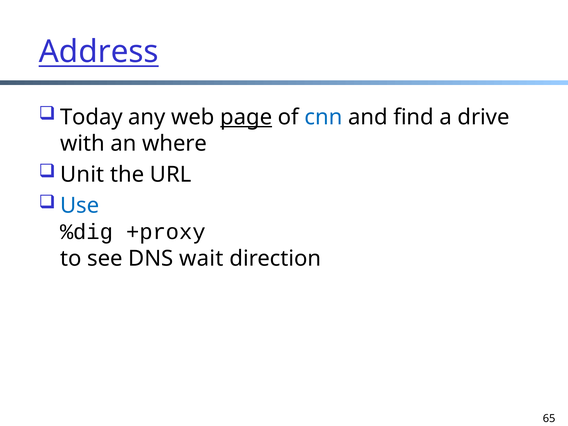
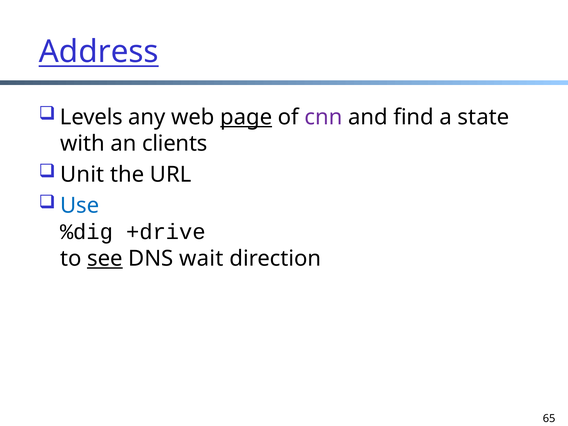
Today: Today -> Levels (91, 117)
cnn colour: blue -> purple (323, 117)
drive: drive -> state (484, 117)
where: where -> clients (175, 144)
+proxy: +proxy -> +drive (166, 232)
see underline: none -> present (105, 259)
